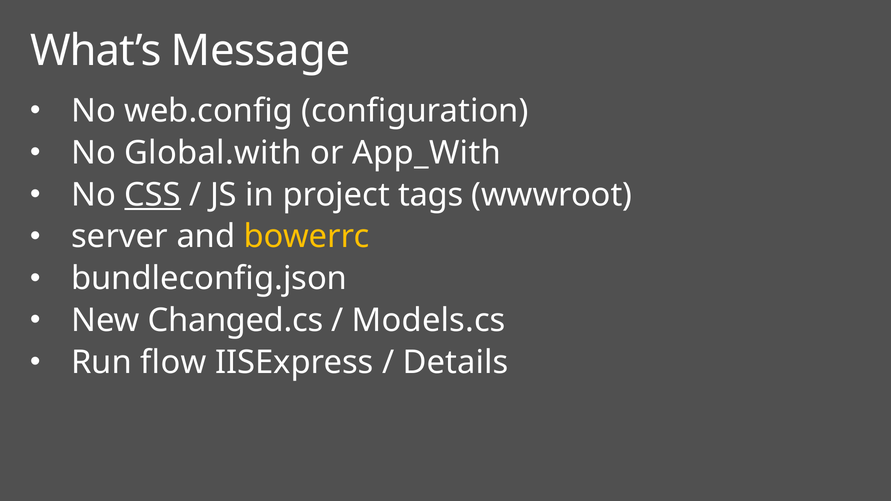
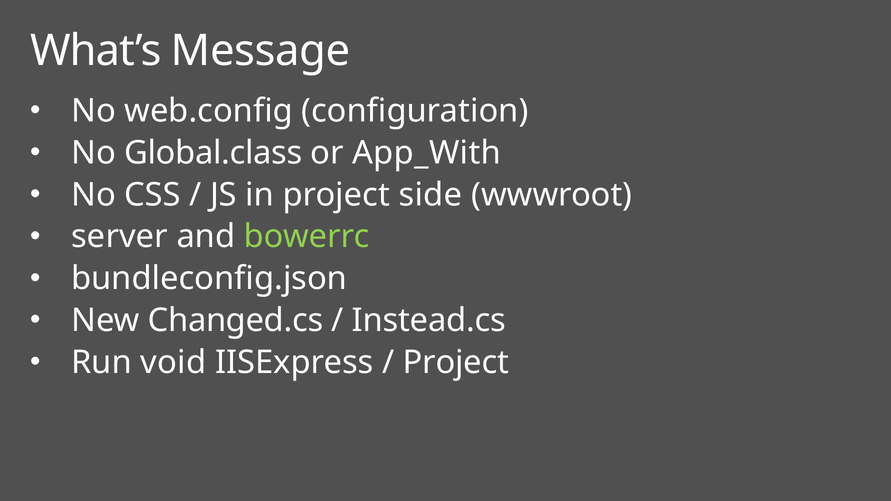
Global.with: Global.with -> Global.class (213, 153)
CSS underline: present -> none (153, 195)
tags: tags -> side (430, 195)
bowerrc colour: yellow -> light green (307, 237)
Models.cs: Models.cs -> Instead.cs (429, 321)
flow: flow -> void (173, 363)
Details: Details -> Project (456, 363)
